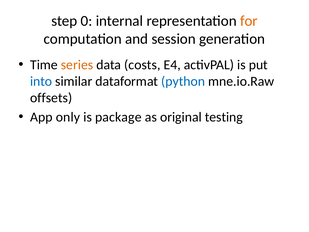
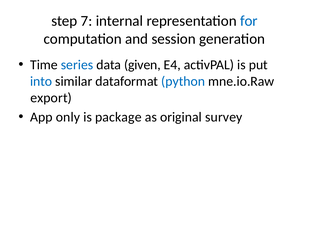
0: 0 -> 7 (87, 21)
for colour: orange -> blue (249, 21)
series colour: orange -> blue (77, 65)
costs: costs -> given (142, 65)
offsets: offsets -> export (51, 98)
testing: testing -> survey (224, 117)
